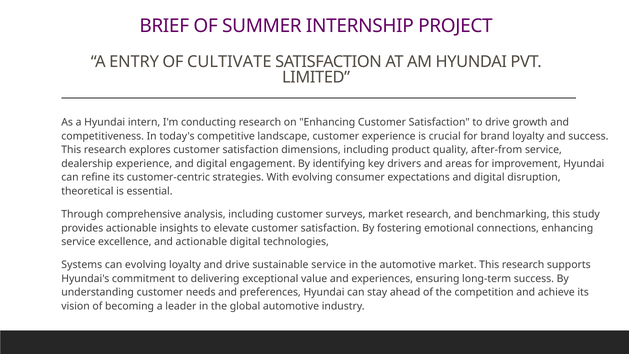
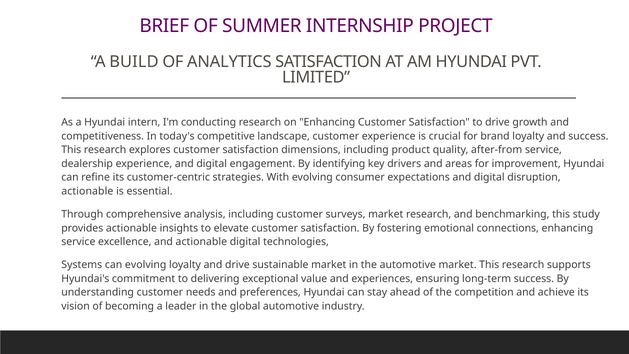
ENTRY: ENTRY -> BUILD (134, 62)
CULTIVATE: CULTIVATE -> ANALYTICS (229, 62)
theoretical: theoretical -> actionable (87, 191)
sustainable service: service -> market (329, 265)
